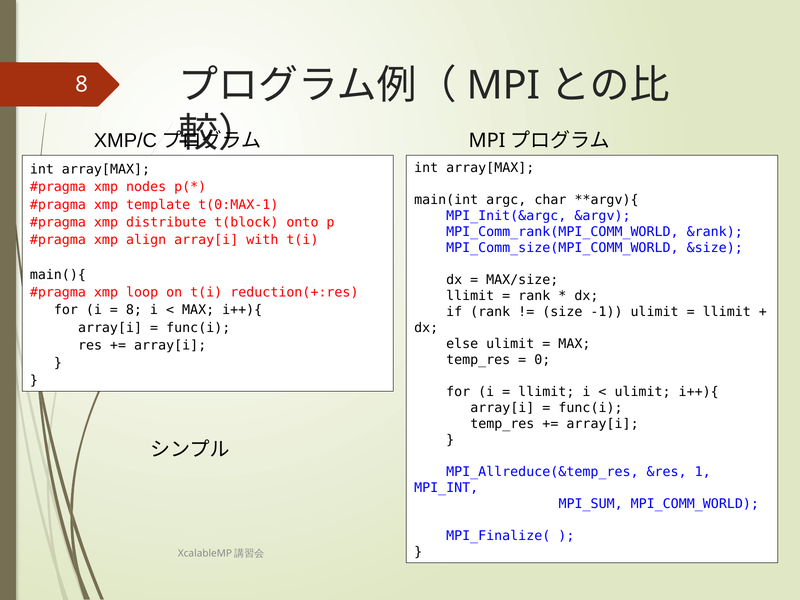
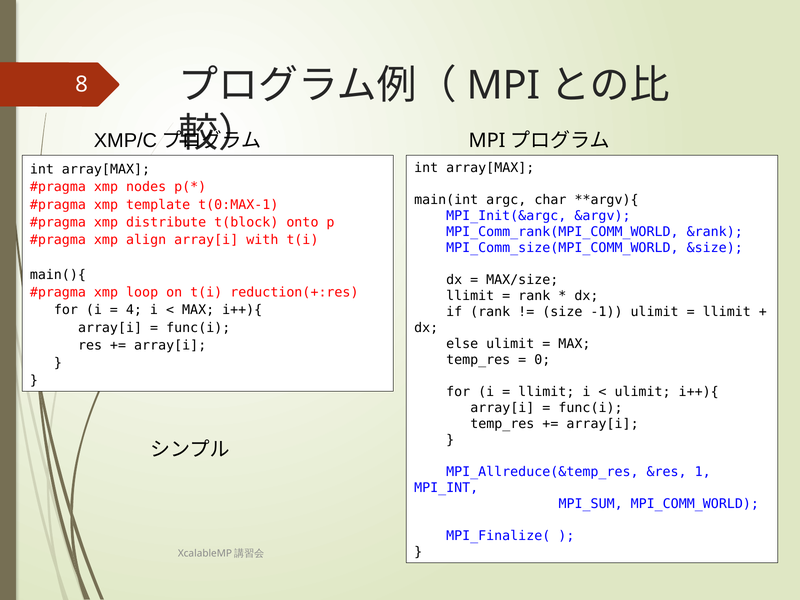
8: 8 -> 4 (134, 310)
